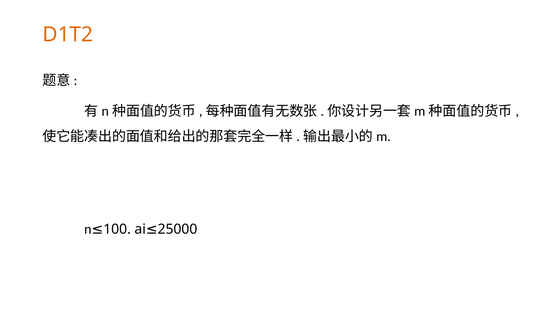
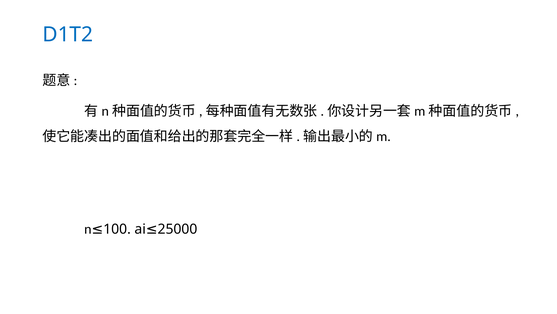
D1T2 colour: orange -> blue (68, 34)
